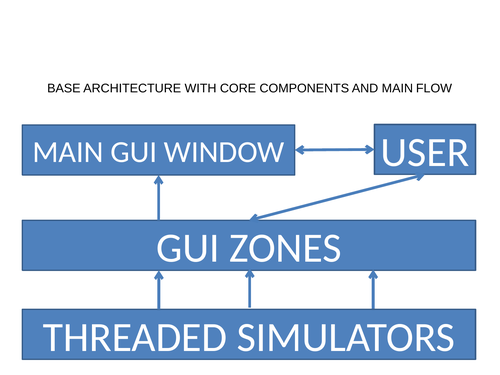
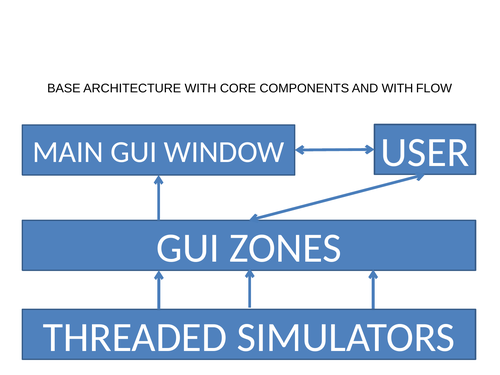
AND MAIN: MAIN -> WITH (397, 88)
